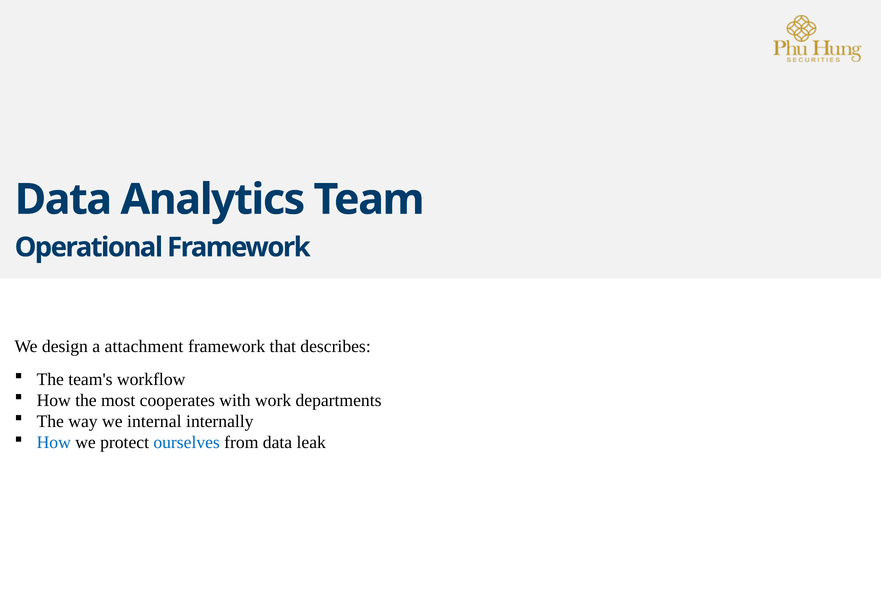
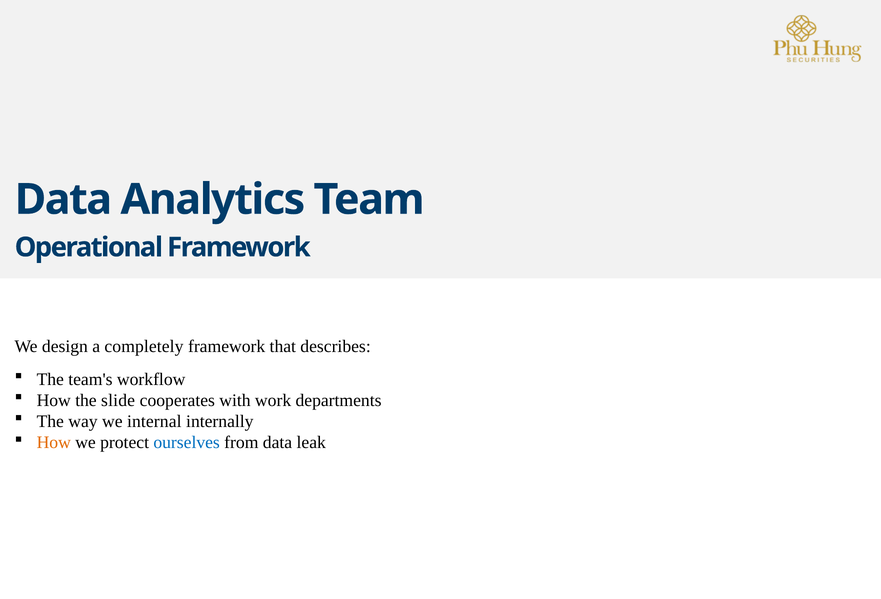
attachment: attachment -> completely (144, 346)
most: most -> slide (118, 400)
How colour: blue -> orange (54, 443)
